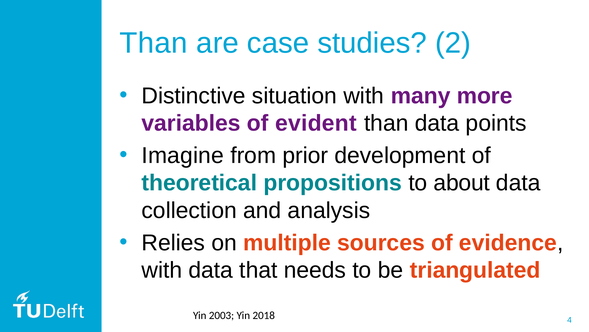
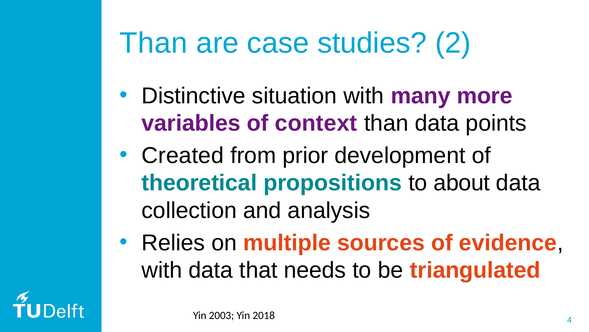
evident: evident -> context (316, 123)
Imagine: Imagine -> Created (183, 155)
